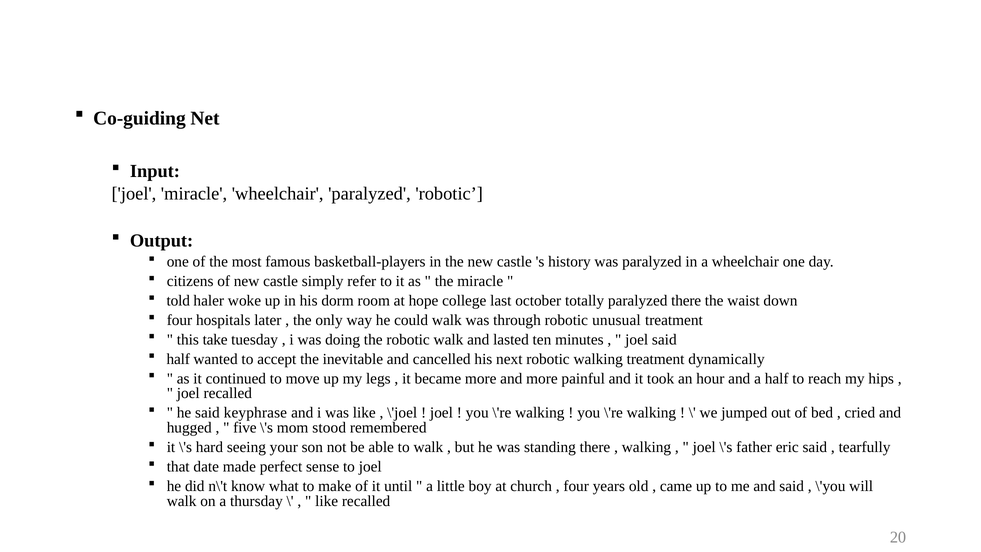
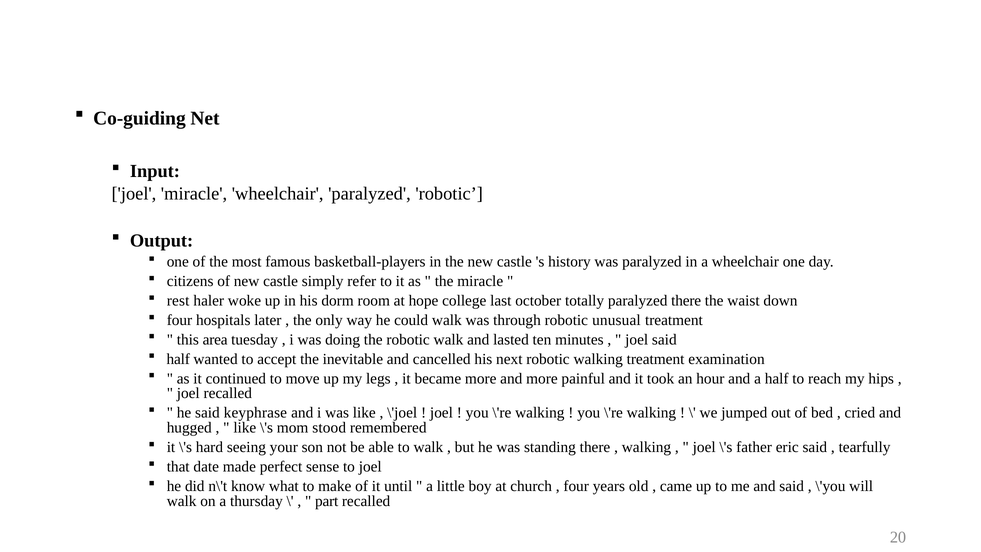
told: told -> rest (178, 301)
take: take -> area (215, 339)
dynamically: dynamically -> examination (726, 359)
five: five -> like (245, 428)
like: like -> part (327, 501)
